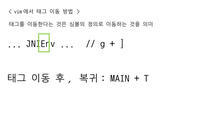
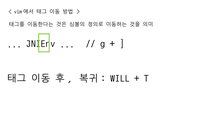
MAIN: MAIN -> WILL (120, 78)
